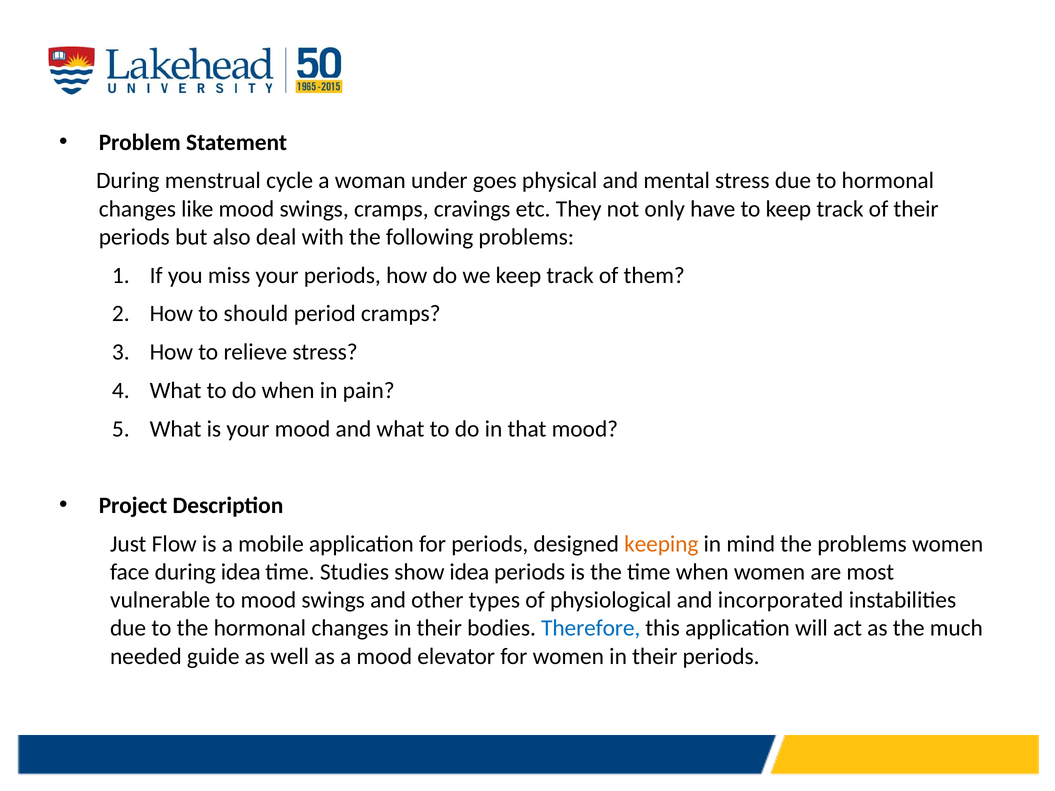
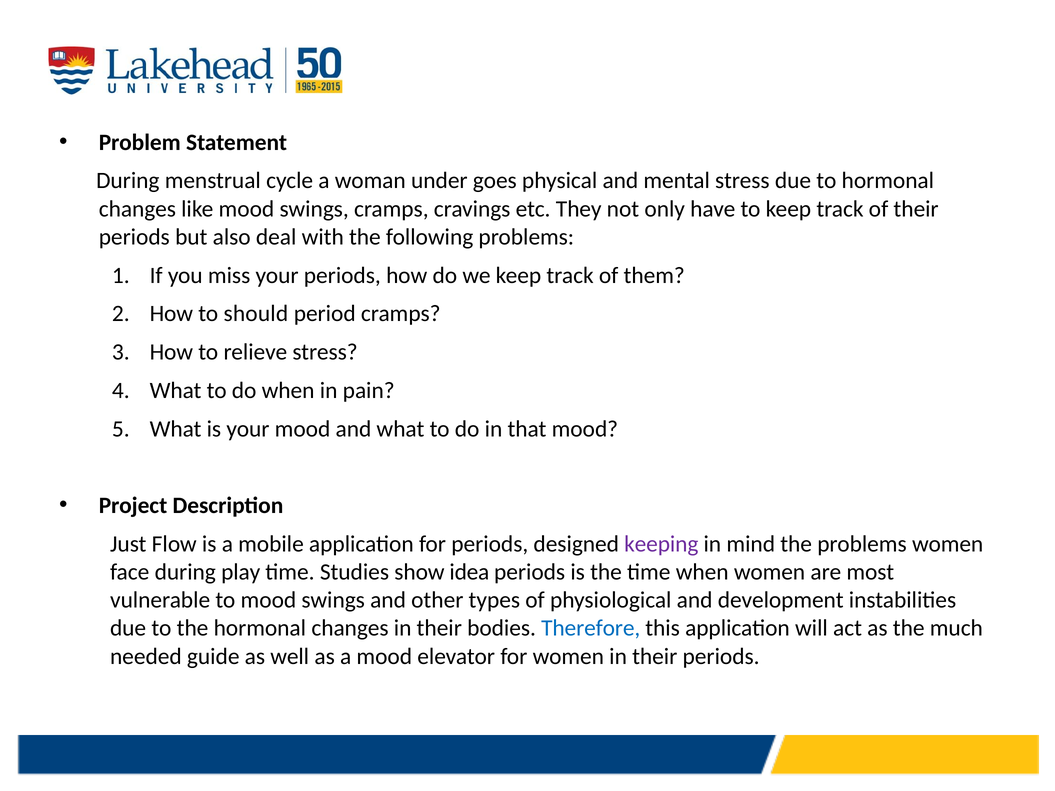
keeping colour: orange -> purple (661, 544)
during idea: idea -> play (241, 572)
incorporated: incorporated -> development (781, 600)
